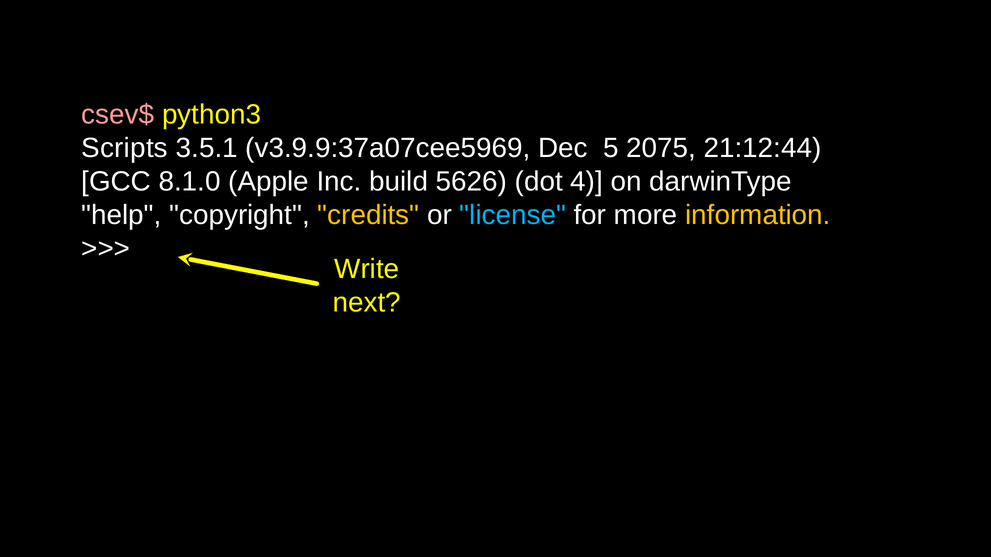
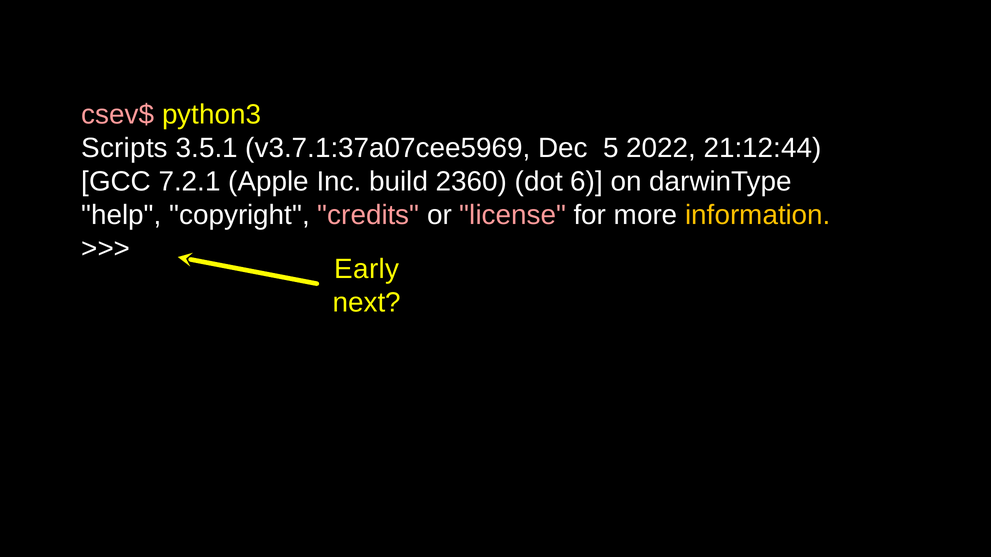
v3.9.9:37a07cee5969: v3.9.9:37a07cee5969 -> v3.7.1:37a07cee5969 (388, 148)
2075: 2075 -> 2022 (661, 148)
8.1.0: 8.1.0 -> 7.2.1 (190, 182)
5626: 5626 -> 2360 (471, 182)
4: 4 -> 6 (587, 182)
credits colour: yellow -> pink (368, 215)
license colour: light blue -> pink (513, 215)
Write: Write -> Early (367, 269)
